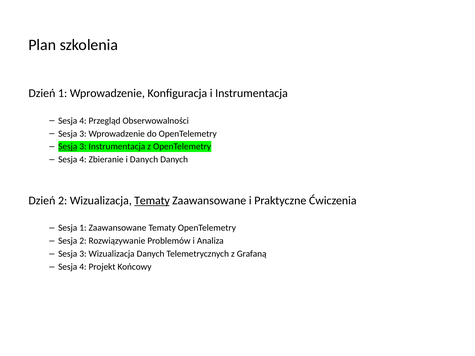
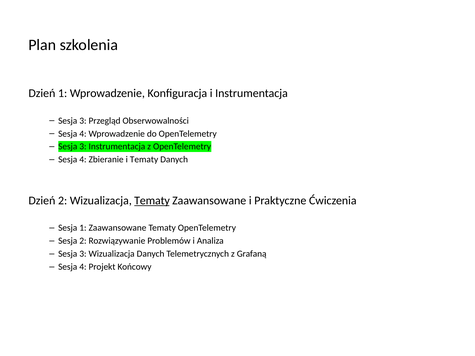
4: 4 -> 3 (83, 121)
3: 3 -> 4 (83, 134)
Sesja underline: present -> none (68, 147)
i Danych: Danych -> Tematy (144, 160)
